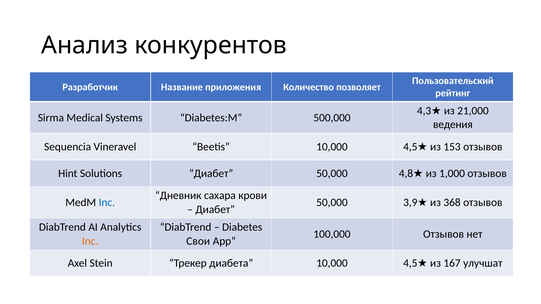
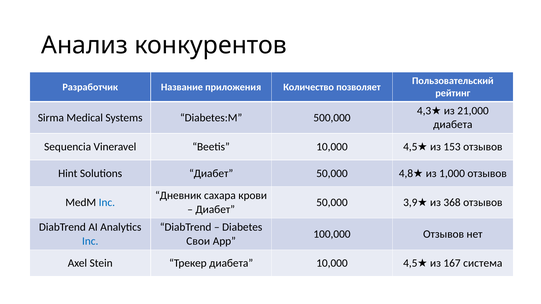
ведения: ведения -> диабета (453, 125)
Inc colour: orange -> blue (90, 241)
улучшат: улучшат -> система (483, 263)
